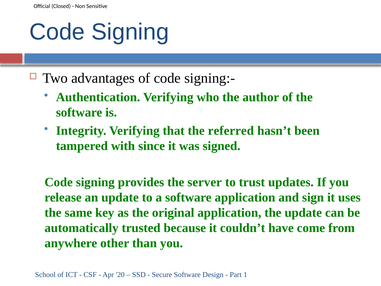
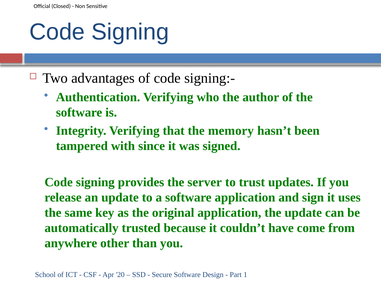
referred: referred -> memory (231, 131)
